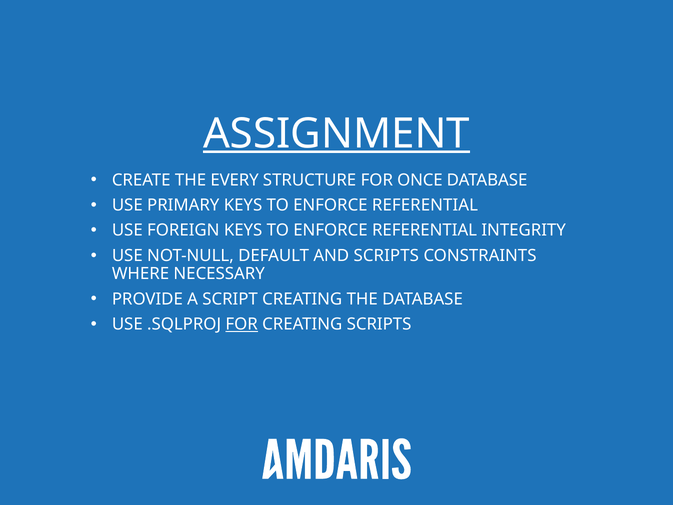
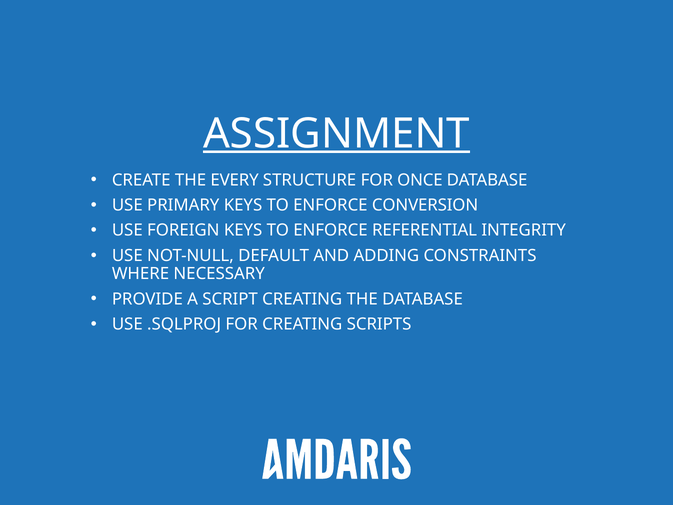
REFERENTIAL: REFERENTIAL -> CONVERSION (425, 205)
AND SCRIPTS: SCRIPTS -> ADDING (386, 255)
FOR underline: present -> none (242, 324)
